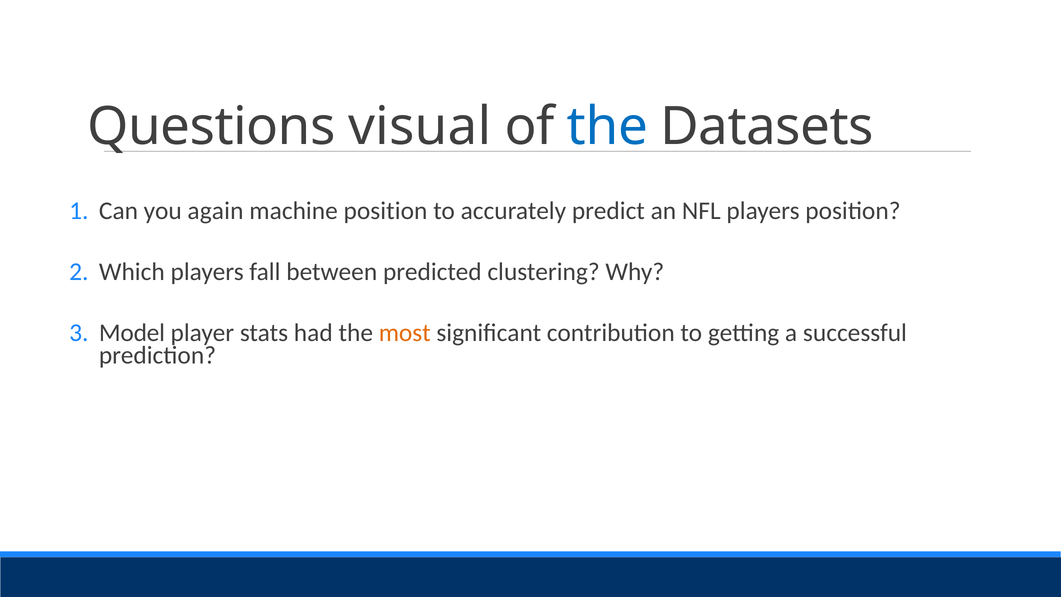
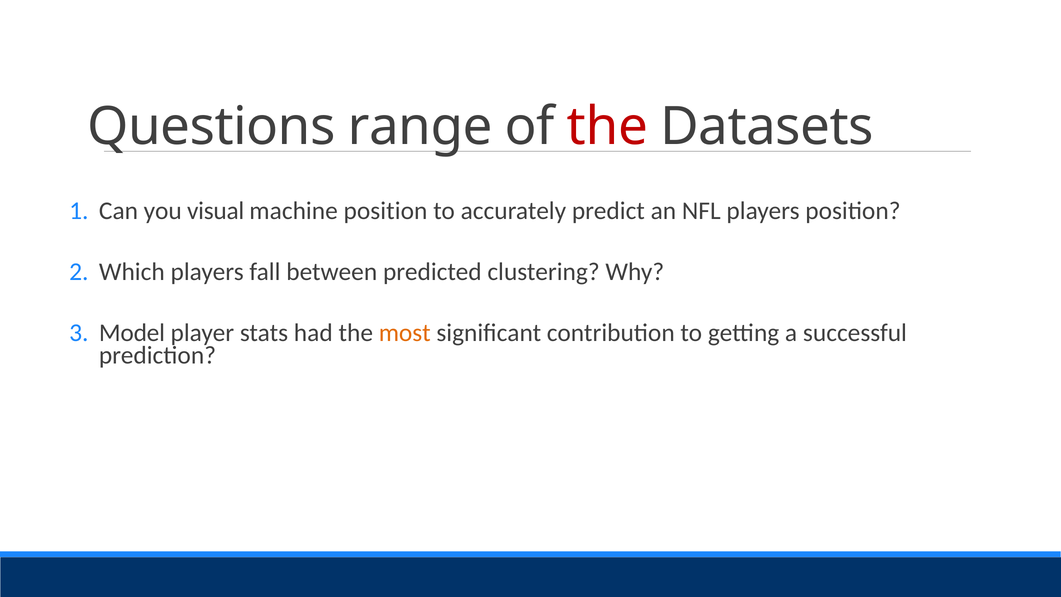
visual: visual -> range (420, 127)
the colour: blue -> red (608, 127)
again: again -> visual (216, 211)
